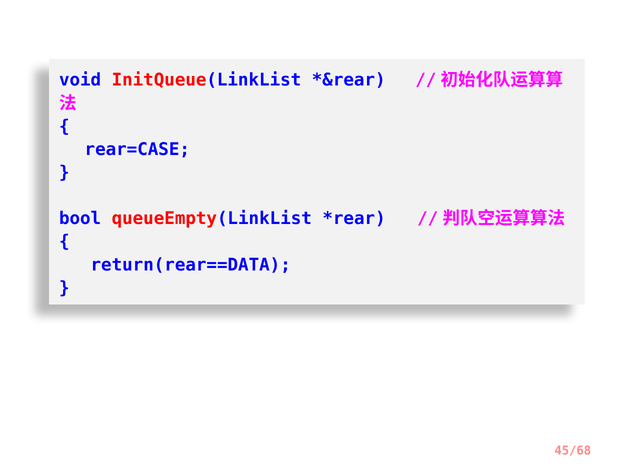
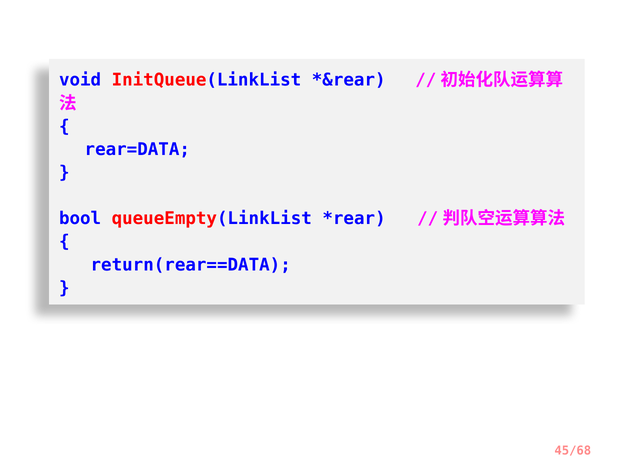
rear=CASE: rear=CASE -> rear=DATA (137, 149)
